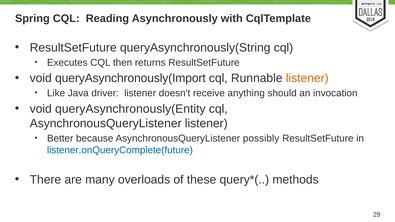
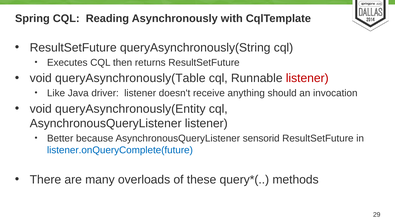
queryAsynchronously(Import: queryAsynchronously(Import -> queryAsynchronously(Table (130, 78)
listener colour: orange -> red (307, 78)
possibly: possibly -> sensorid (261, 138)
